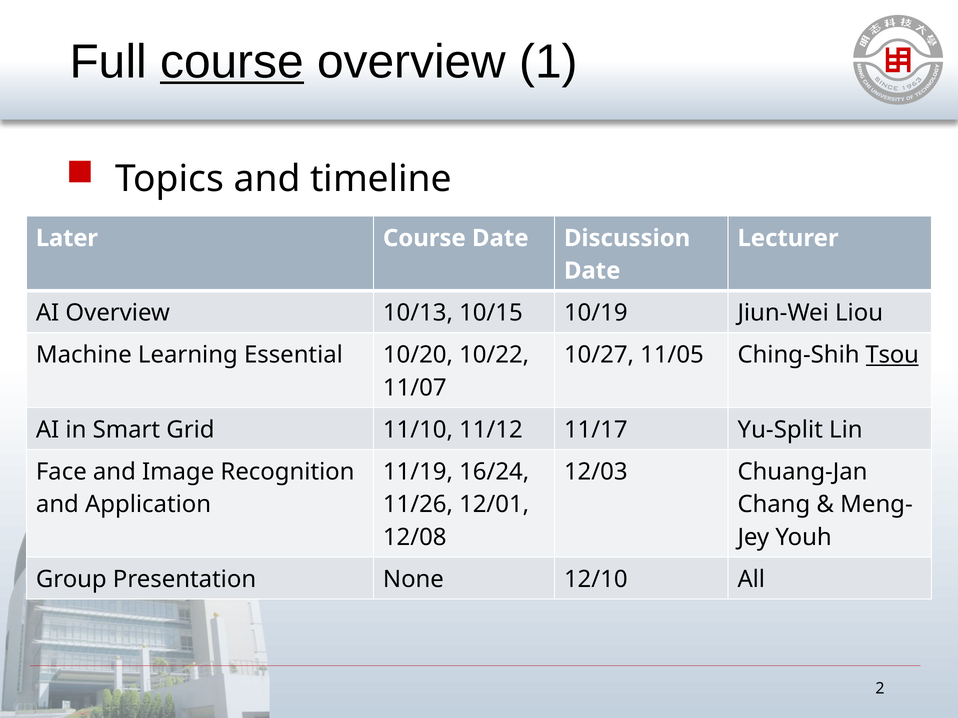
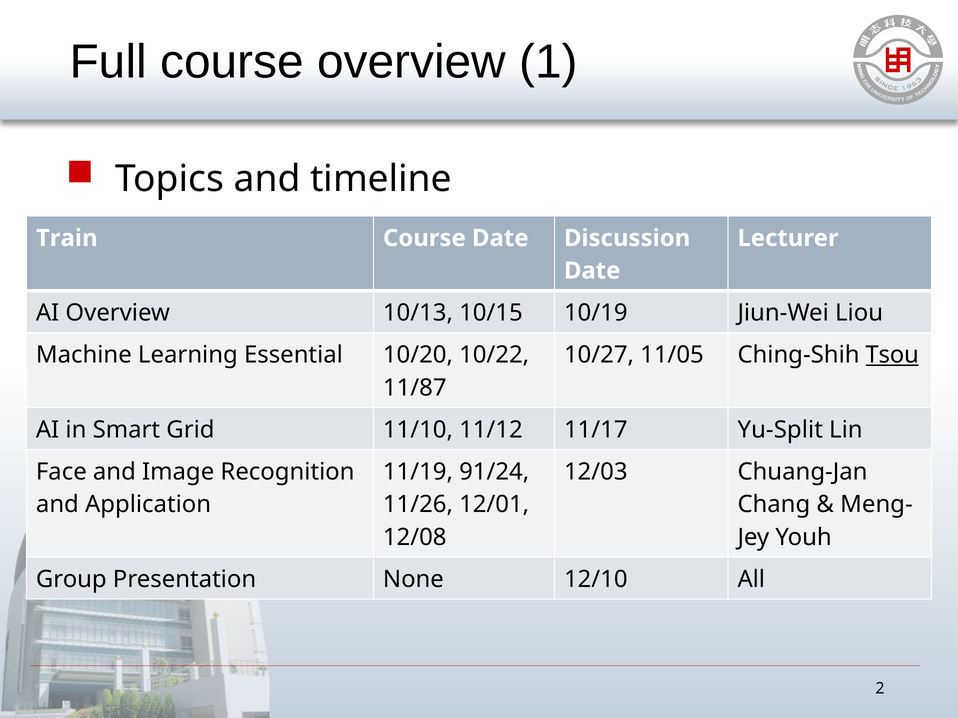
course underline: present -> none (232, 62)
Later: Later -> Train (67, 238)
11/07: 11/07 -> 11/87 (415, 388)
16/24: 16/24 -> 91/24 (494, 472)
